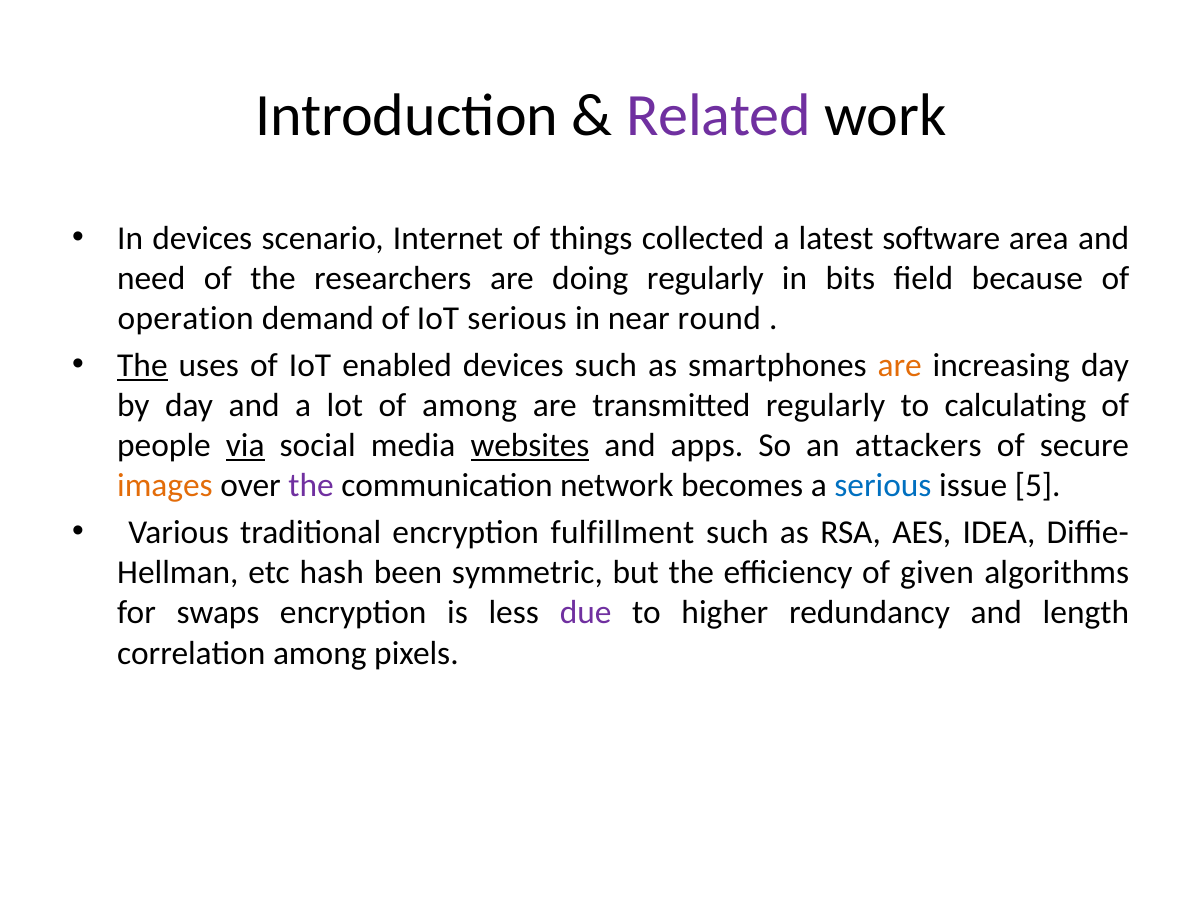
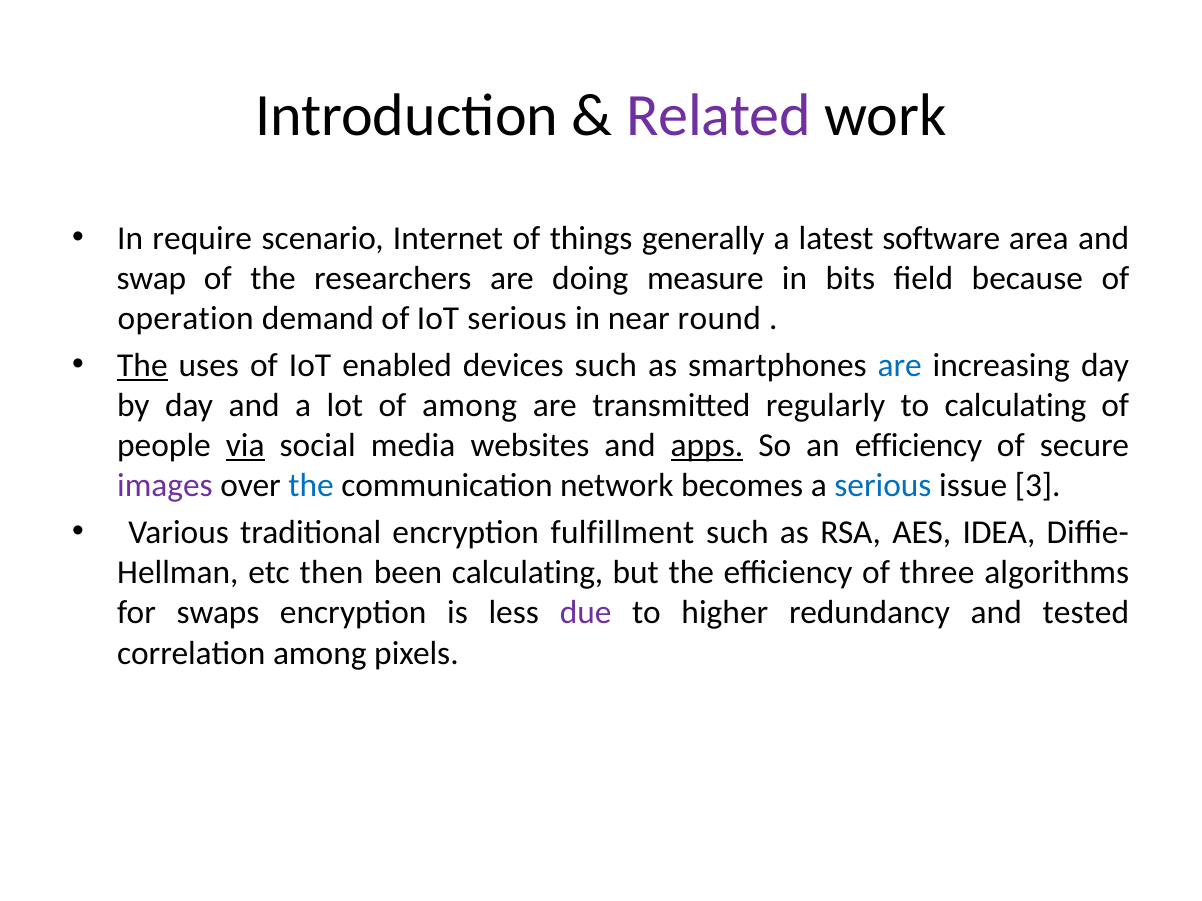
In devices: devices -> require (202, 239)
collected: collected -> generally (703, 239)
need: need -> swap (151, 279)
doing regularly: regularly -> measure (705, 279)
are colour: orange -> blue (900, 366)
websites underline: present -> none (530, 446)
apps underline: none -> present (707, 446)
an attackers: attackers -> efficiency (918, 446)
images colour: orange -> purple (165, 486)
the colour: purple -> blue (311, 486)
5: 5 -> 3 (1038, 486)
hash: hash -> then (332, 573)
been symmetric: symmetric -> calculating (528, 573)
given: given -> three (937, 573)
length: length -> tested (1086, 613)
